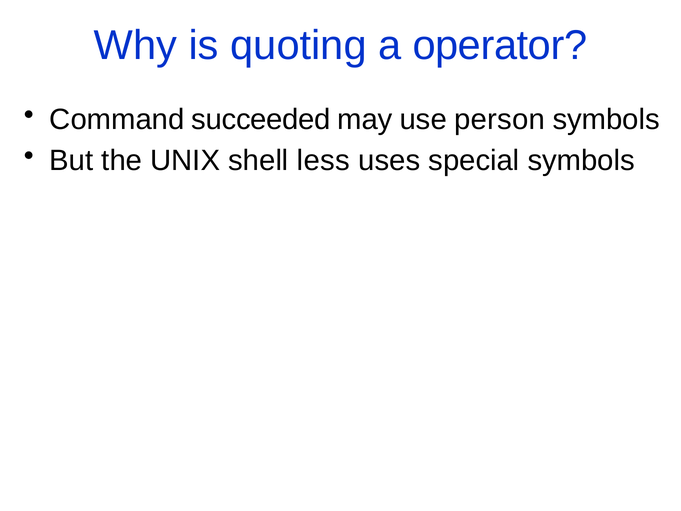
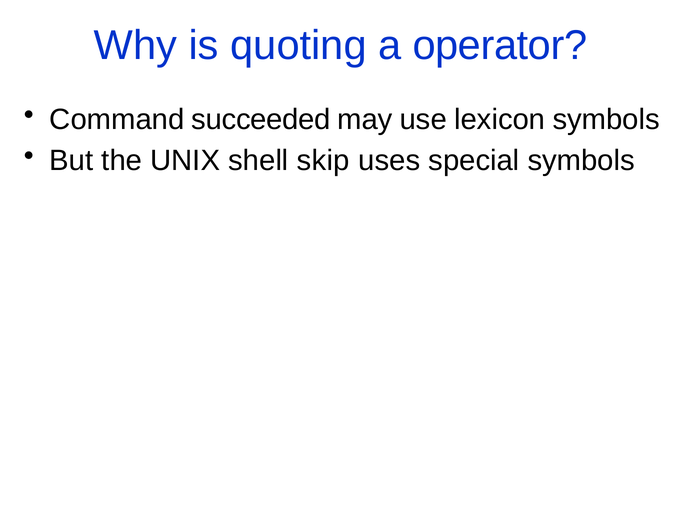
person: person -> lexicon (500, 120)
less: less -> skip (323, 161)
